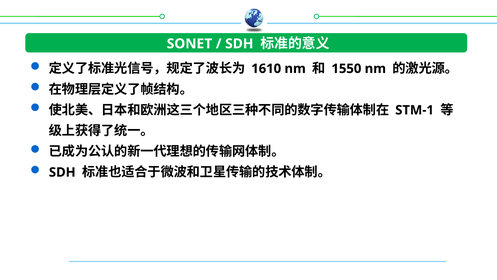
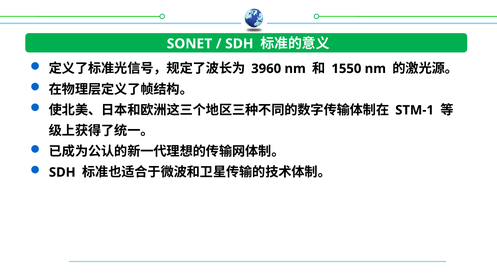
1610: 1610 -> 3960 (266, 69)
